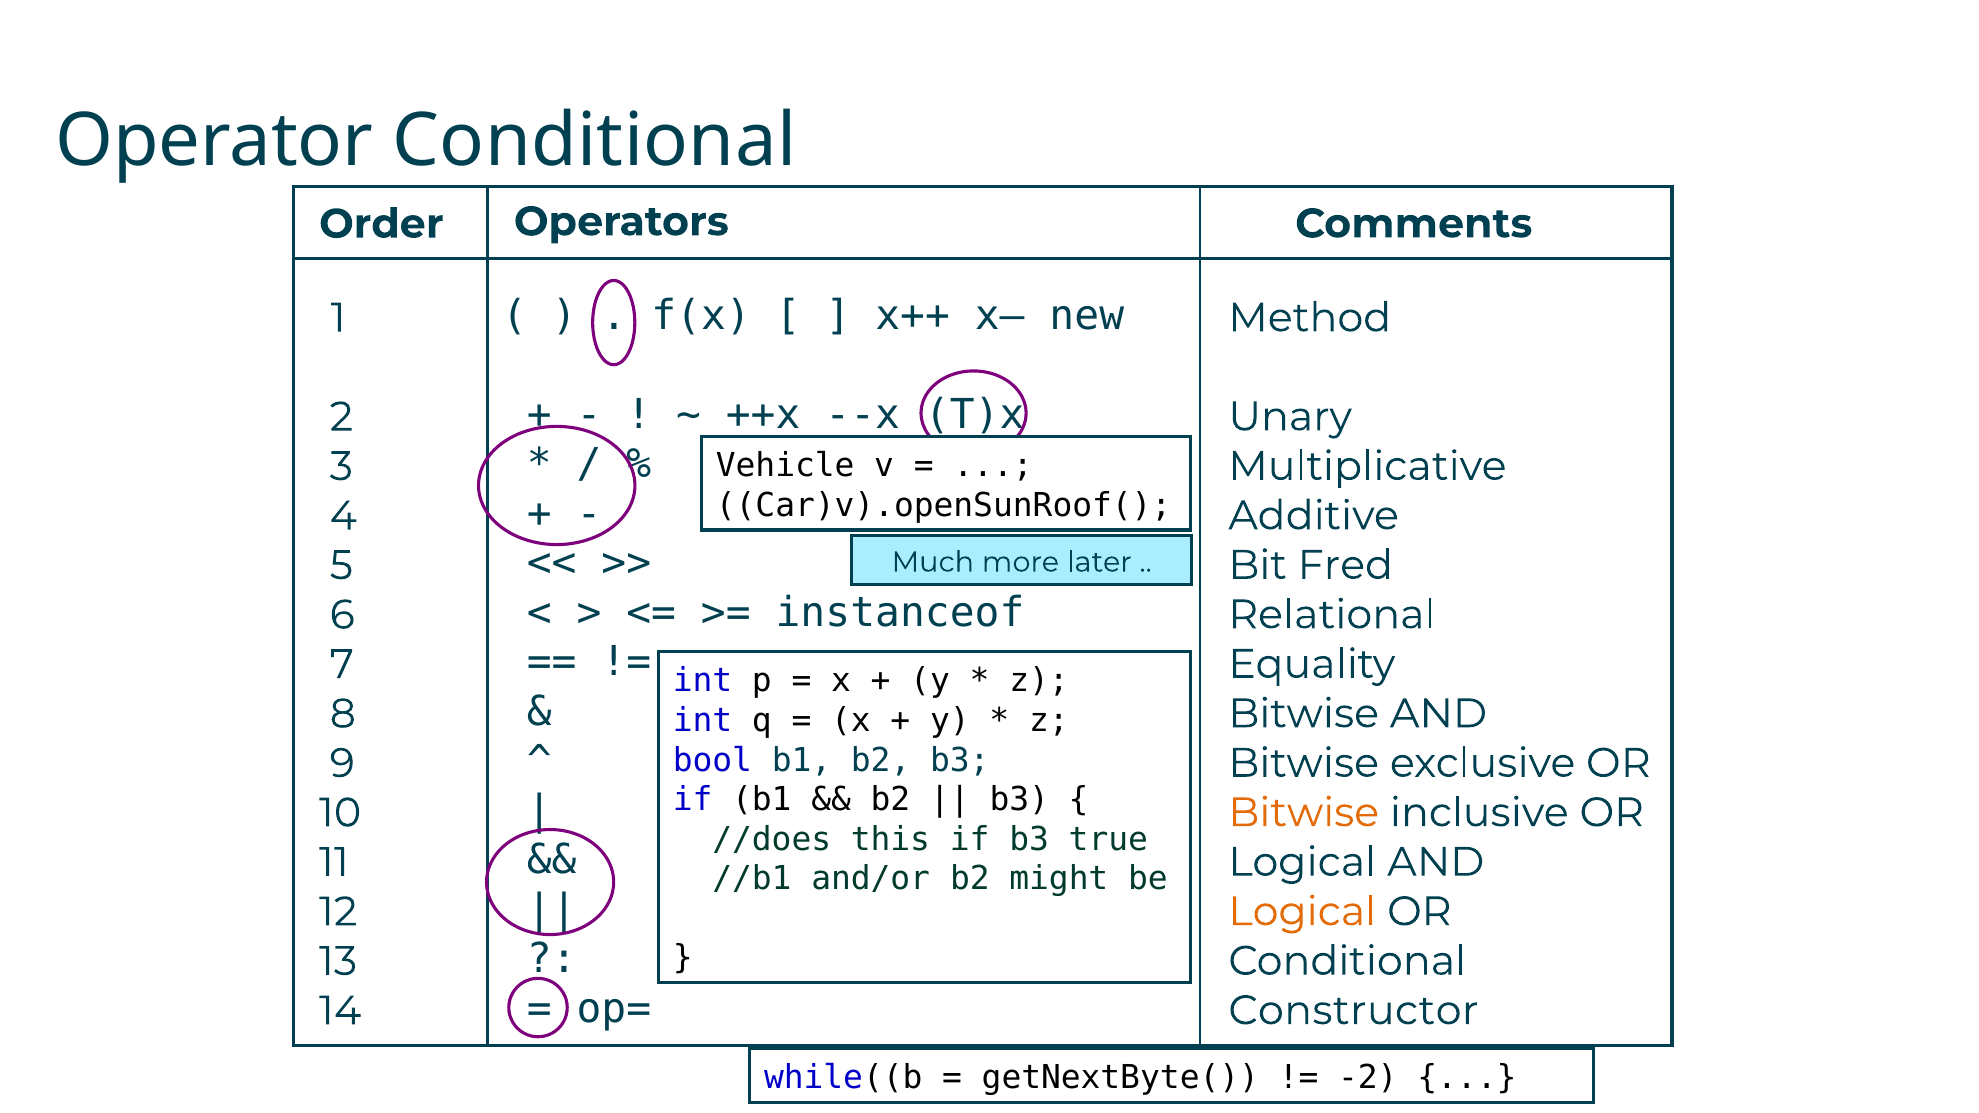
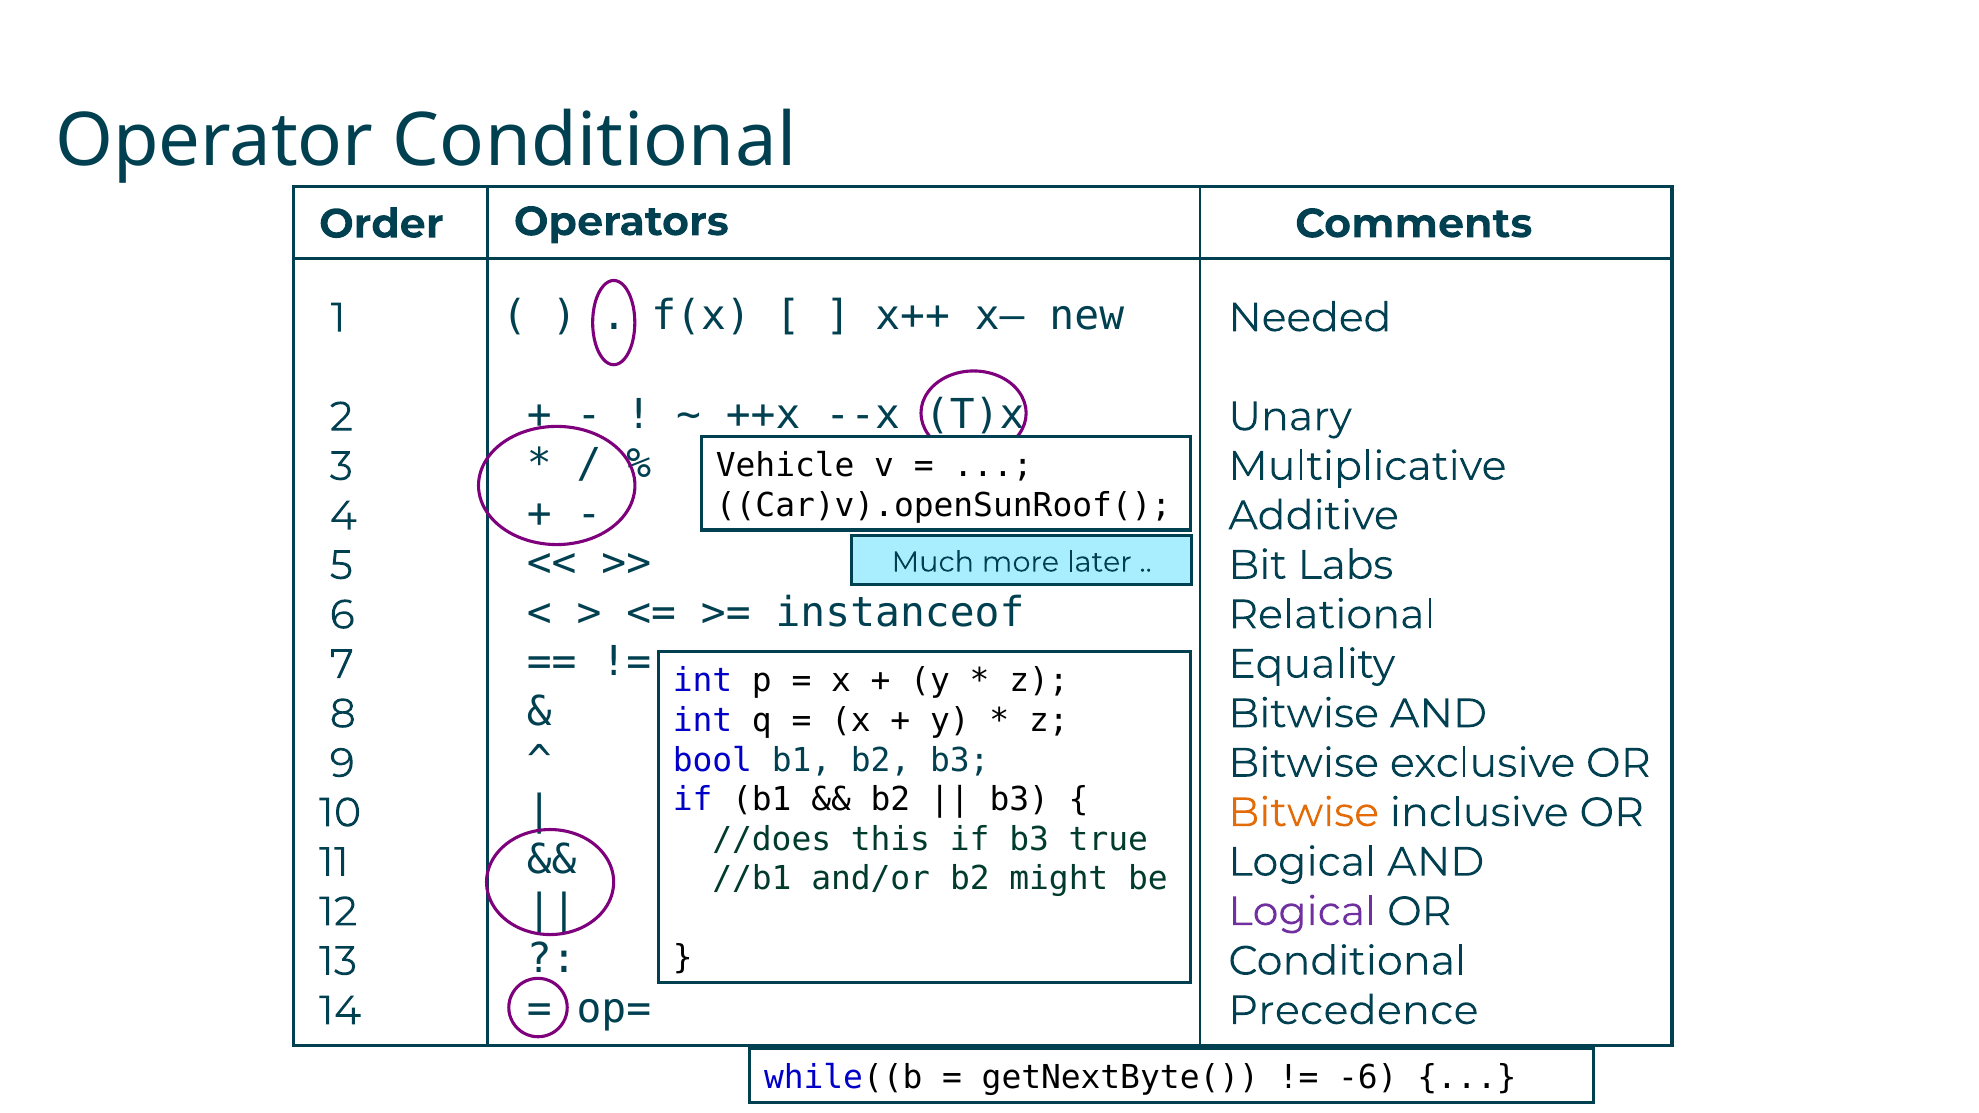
Method: Method -> Needed (1310, 318)
Fred: Fred -> Labs (1345, 565)
Logical colour: orange -> purple (1302, 912)
Constructor: Constructor -> Precedence (1353, 1011)
-2: -2 -> -6 (1368, 1078)
